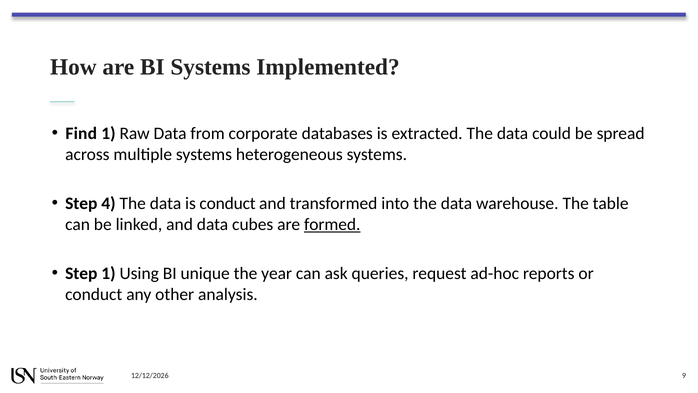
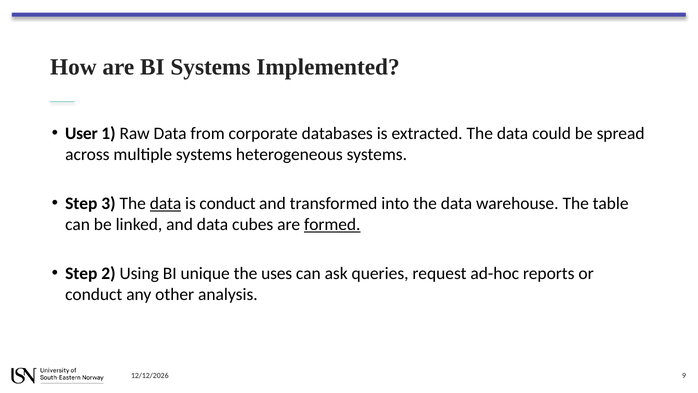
Find: Find -> User (81, 133)
4: 4 -> 3 (108, 203)
data underline: none -> present (166, 203)
Step 1: 1 -> 2 (108, 273)
year: year -> uses (277, 273)
